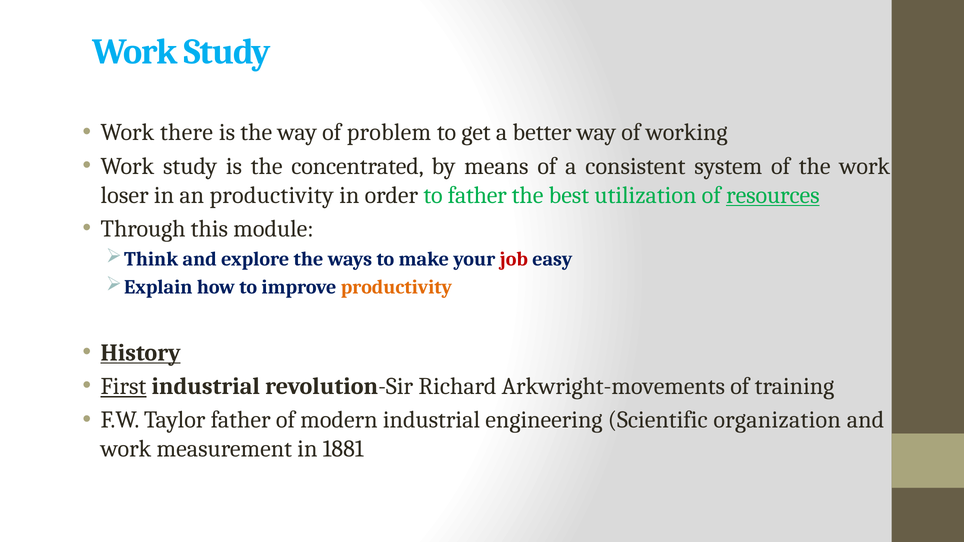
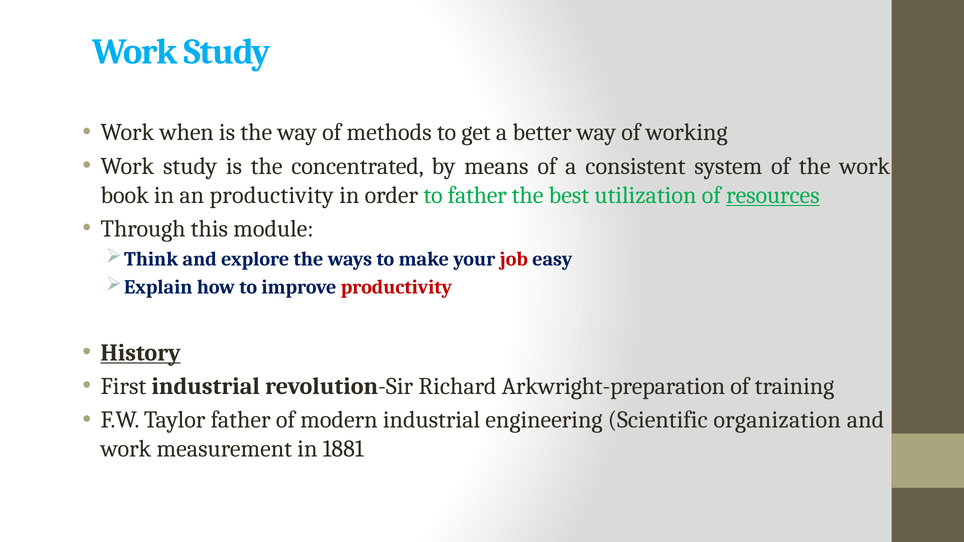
there: there -> when (187, 133)
problem: problem -> methods (389, 133)
loser: loser -> book (125, 195)
productivity colour: orange -> red (396, 287)
First underline: present -> none (123, 386)
Arkwright-movements: Arkwright-movements -> Arkwright-preparation (613, 386)
